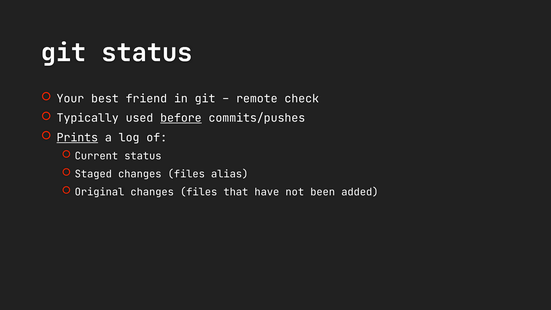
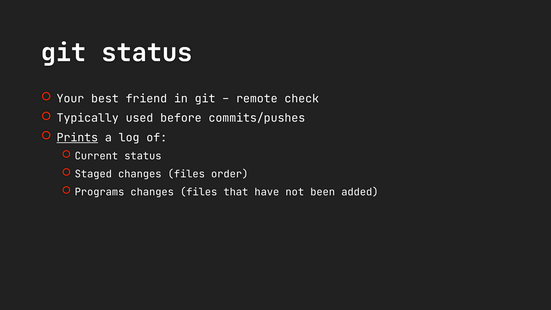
before underline: present -> none (181, 118)
alias: alias -> order (230, 174)
Original: Original -> Programs (100, 192)
